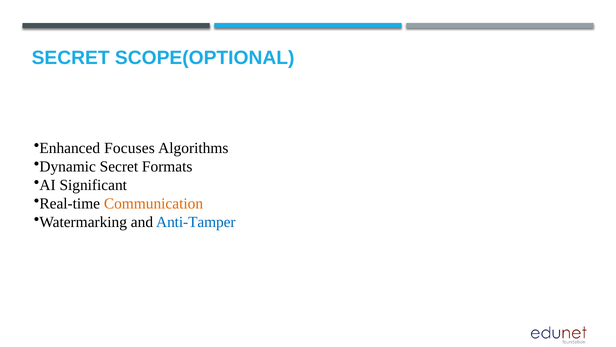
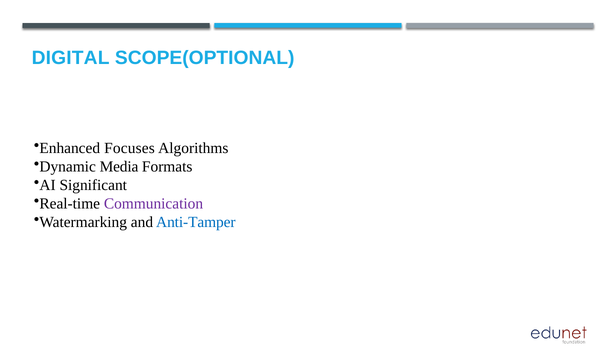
SECRET: SECRET -> DIGITAL (71, 58)
Dynamic Secret: Secret -> Media (119, 166)
Communication colour: orange -> purple (154, 203)
